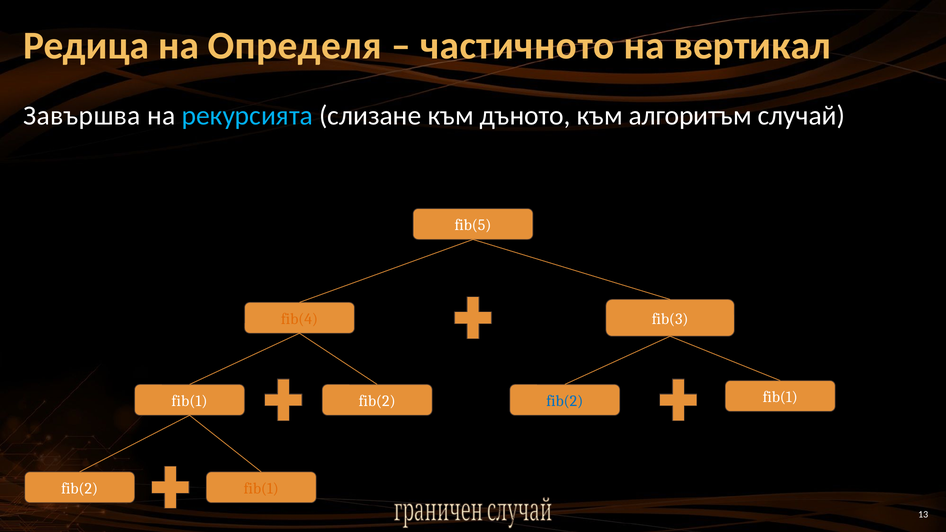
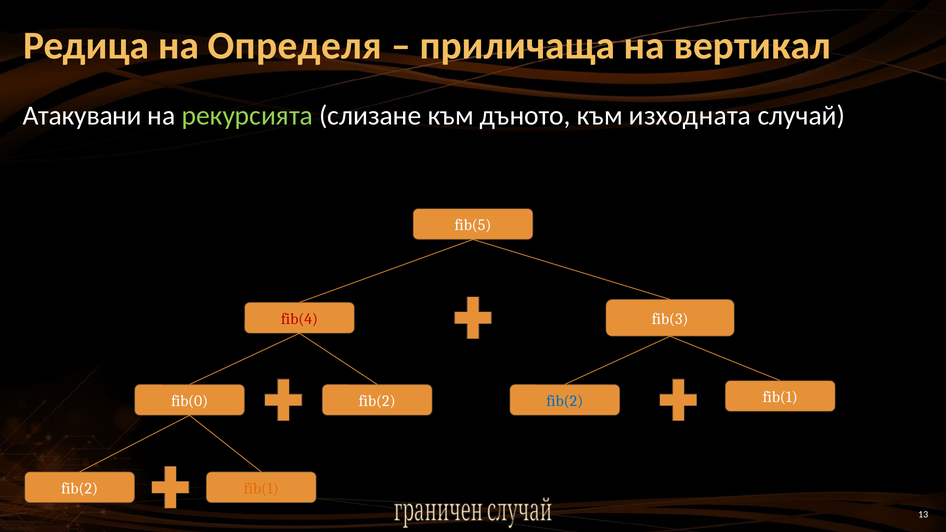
частичното: частичното -> приличаща (517, 46)
Завършва: Завършва -> Атакувани (82, 116)
рекурсията colour: light blue -> light green (247, 116)
алгоритъм: алгоритъм -> изходната (690, 116)
fib(4 colour: orange -> red (299, 319)
fib(1: fib(1 -> fib(0 (190, 401)
